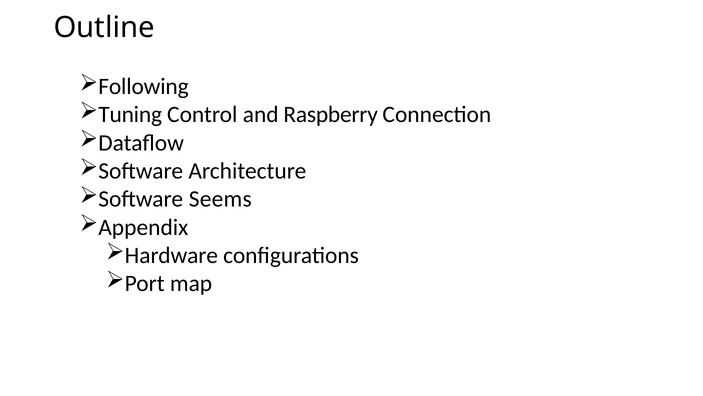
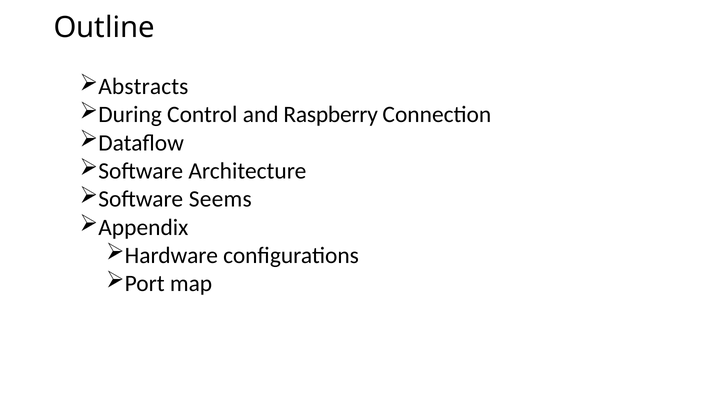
Following: Following -> Abstracts (143, 86)
Tuning: Tuning -> During (130, 115)
